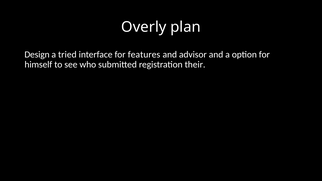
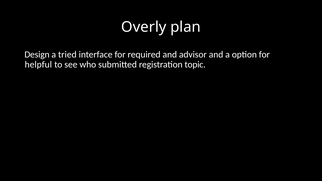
features: features -> required (144, 54)
himself: himself -> helpful (38, 65)
their: their -> topic (195, 65)
